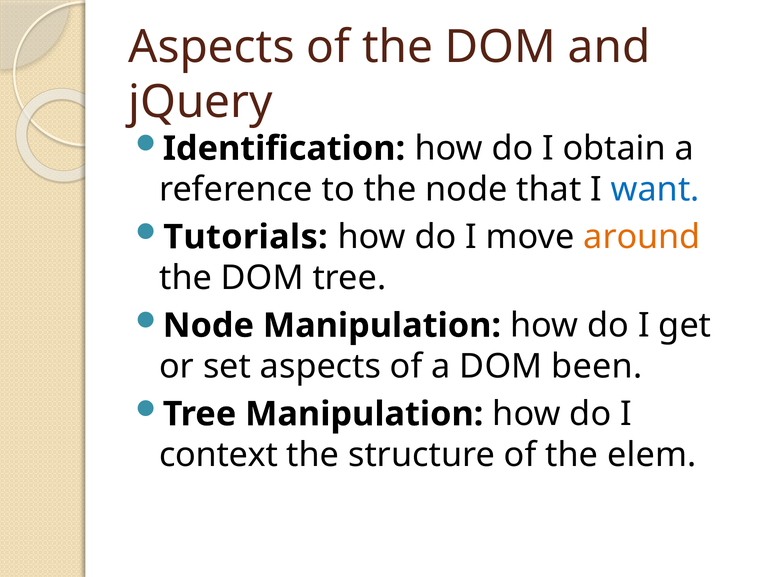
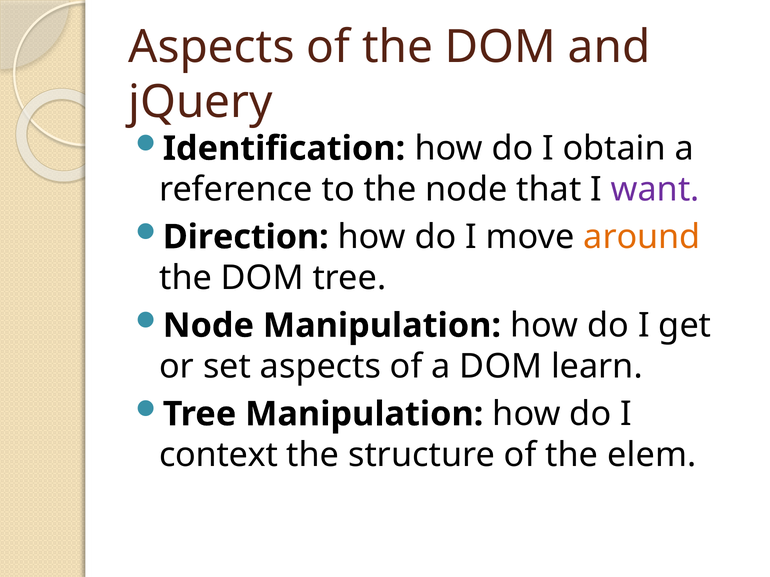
want colour: blue -> purple (655, 190)
Tutorials: Tutorials -> Direction (246, 237)
been: been -> learn (597, 367)
